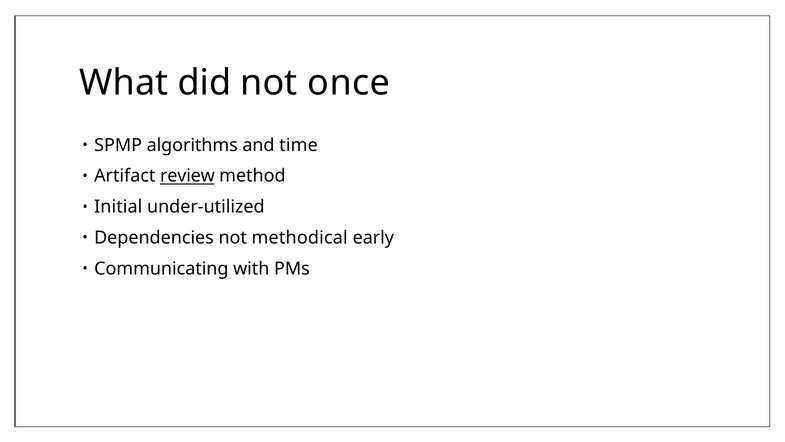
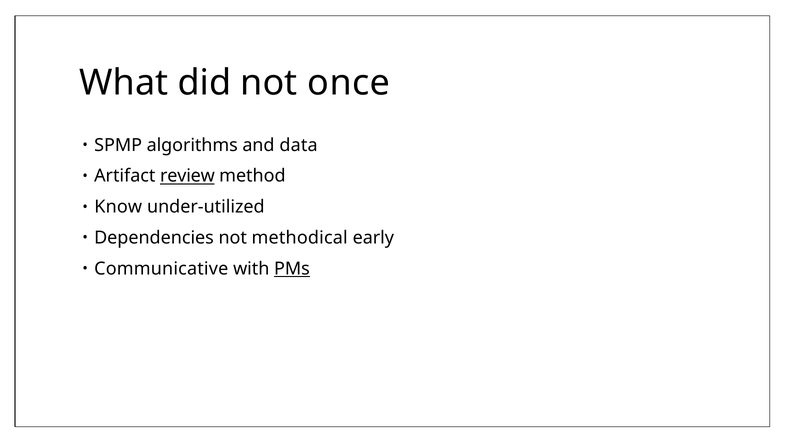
time: time -> data (299, 145)
Initial: Initial -> Know (118, 207)
Communicating: Communicating -> Communicative (161, 269)
PMs underline: none -> present (292, 269)
